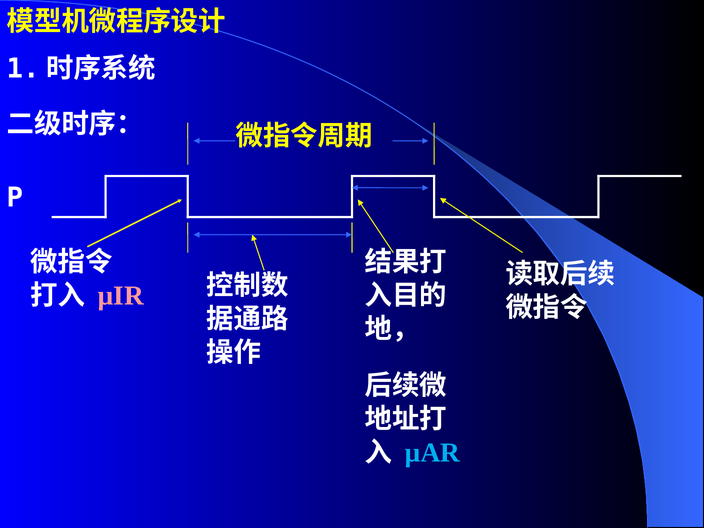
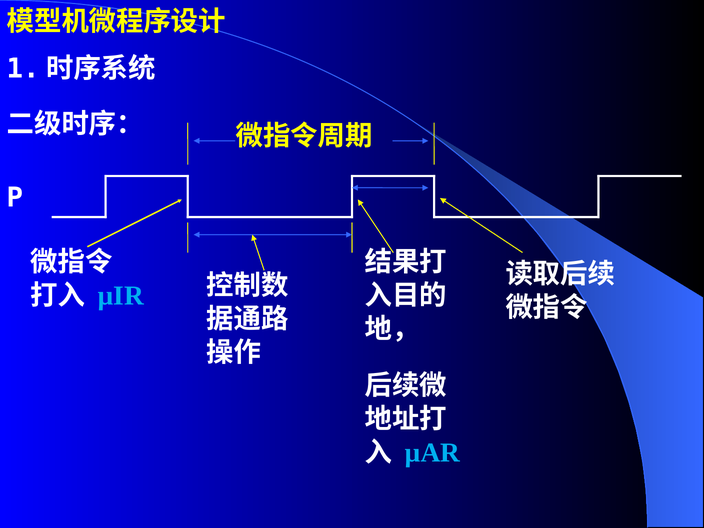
µIR colour: pink -> light blue (121, 296)
